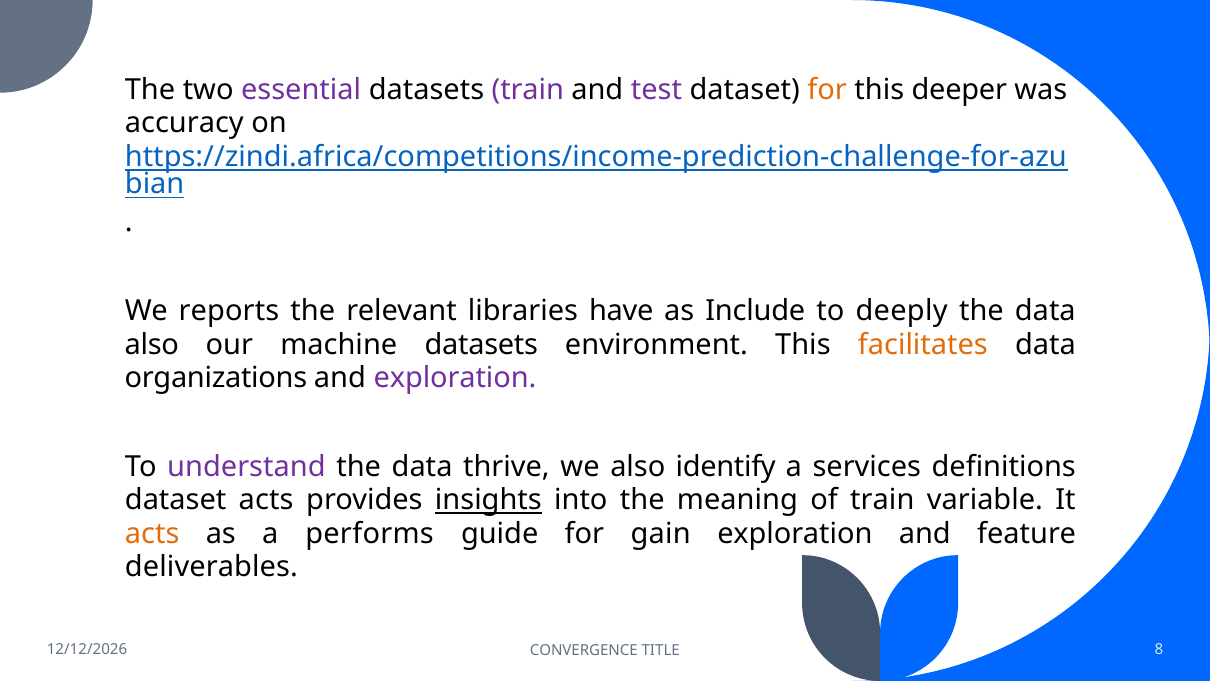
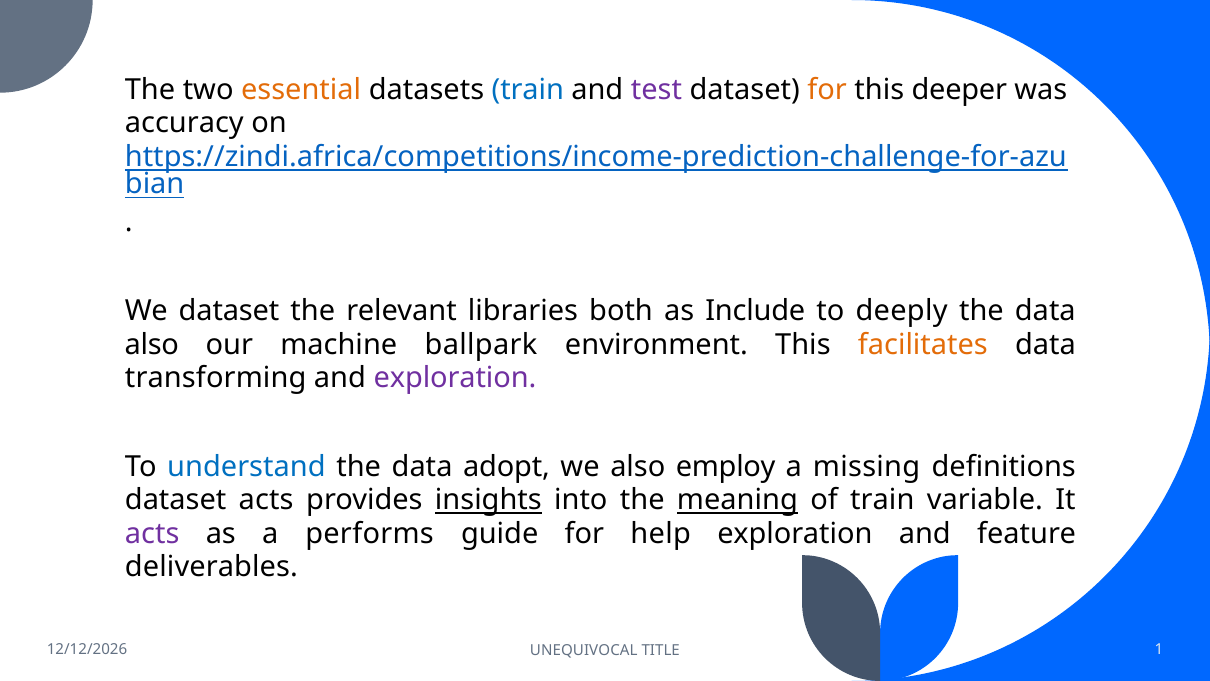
essential colour: purple -> orange (301, 90)
train colour: purple -> blue (528, 90)
We reports: reports -> dataset (229, 311)
have: have -> both (621, 311)
machine datasets: datasets -> ballpark (481, 344)
organizations: organizations -> transforming (216, 378)
understand colour: purple -> blue (246, 467)
thrive: thrive -> adopt (507, 467)
identify: identify -> employ (726, 467)
services: services -> missing (867, 467)
meaning underline: none -> present (737, 500)
acts colour: orange -> purple (152, 533)
gain: gain -> help (661, 533)
CONVERGENCE: CONVERGENCE -> UNEQUIVOCAL (584, 650)
8: 8 -> 1 (1159, 649)
